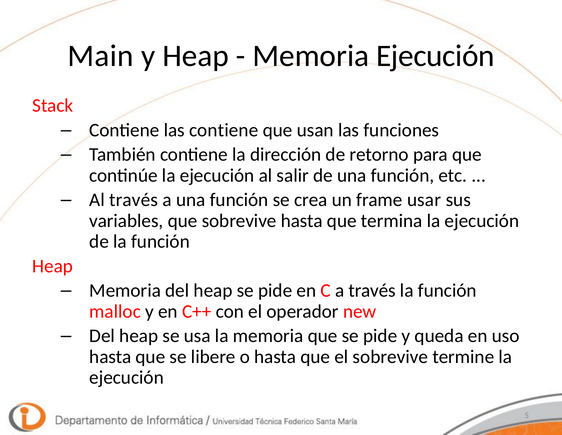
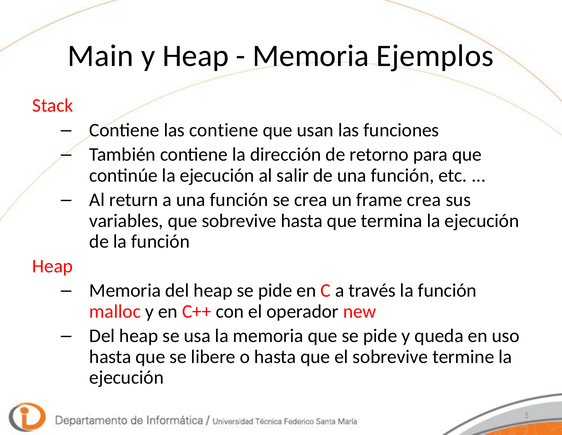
Memoria Ejecución: Ejecución -> Ejemplos (435, 56)
Al través: través -> return (134, 200)
frame usar: usar -> crea (424, 200)
